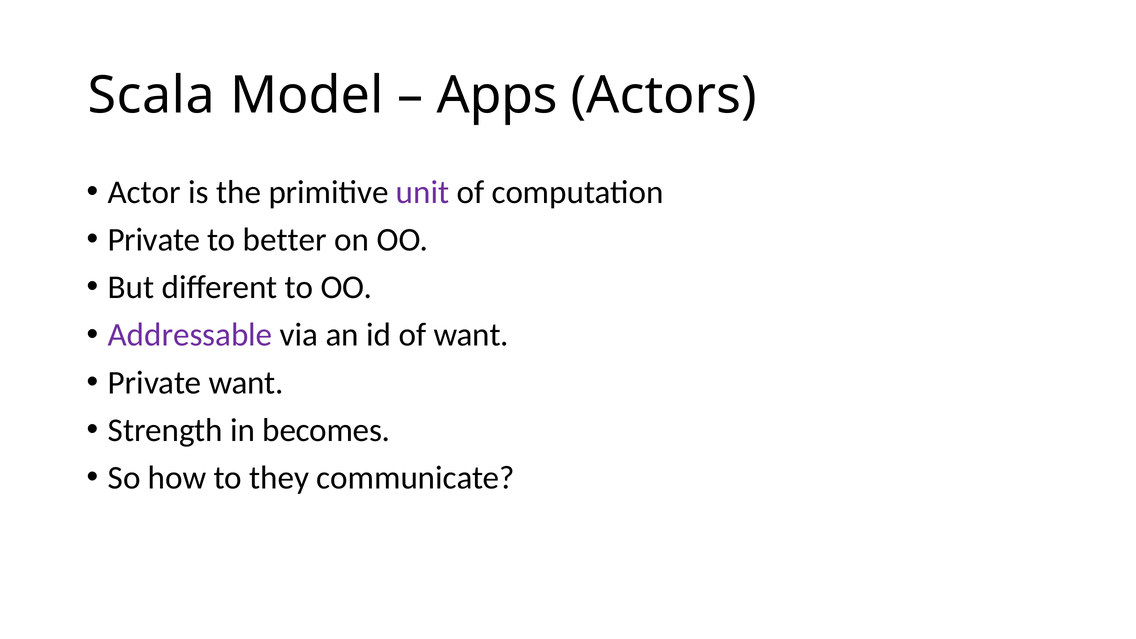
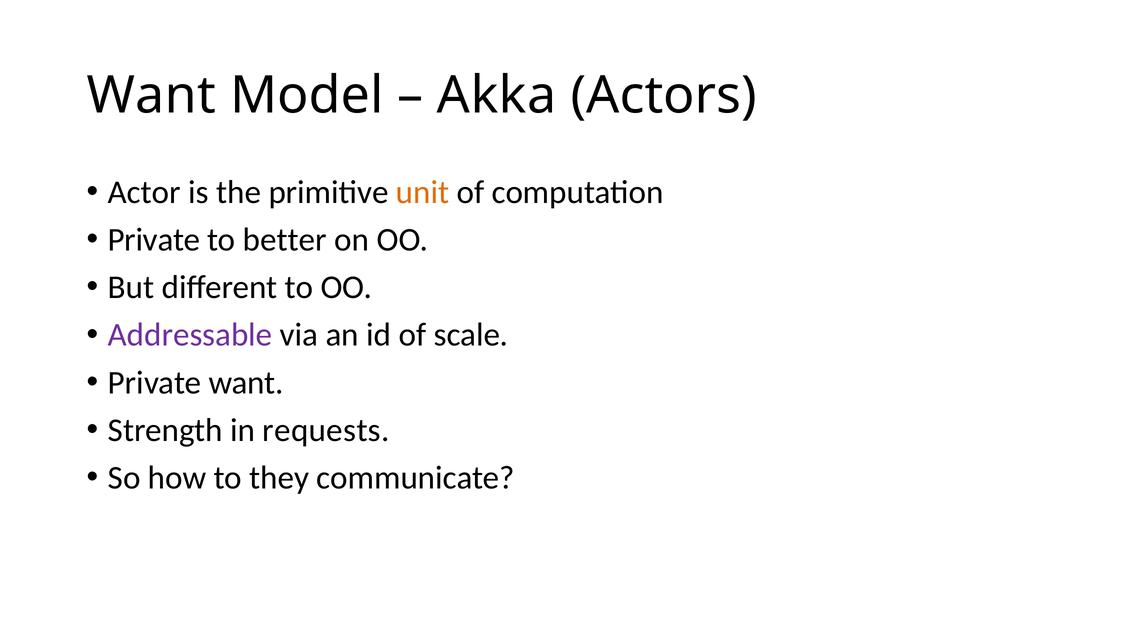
Scala: Scala -> Want (151, 95)
Apps: Apps -> Akka (497, 95)
unit colour: purple -> orange (423, 192)
of want: want -> scale (471, 335)
becomes: becomes -> requests (326, 430)
